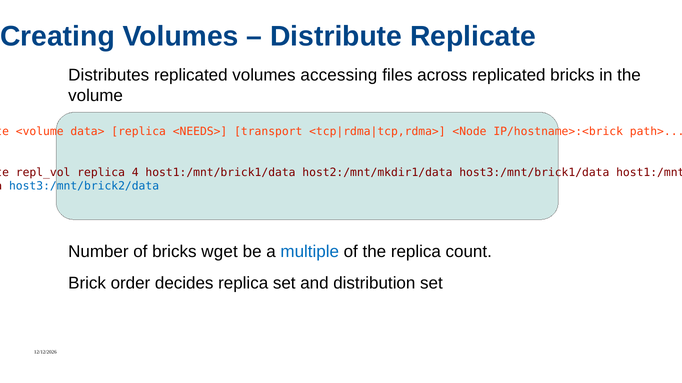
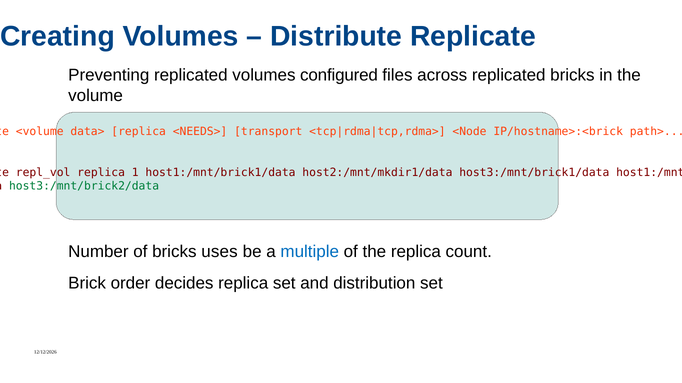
Distributes: Distributes -> Preventing (109, 75)
accessing: accessing -> configured (339, 75)
4: 4 -> 1 (135, 172)
host3:/mnt/brick2/data colour: blue -> green (84, 186)
wget: wget -> uses (220, 251)
